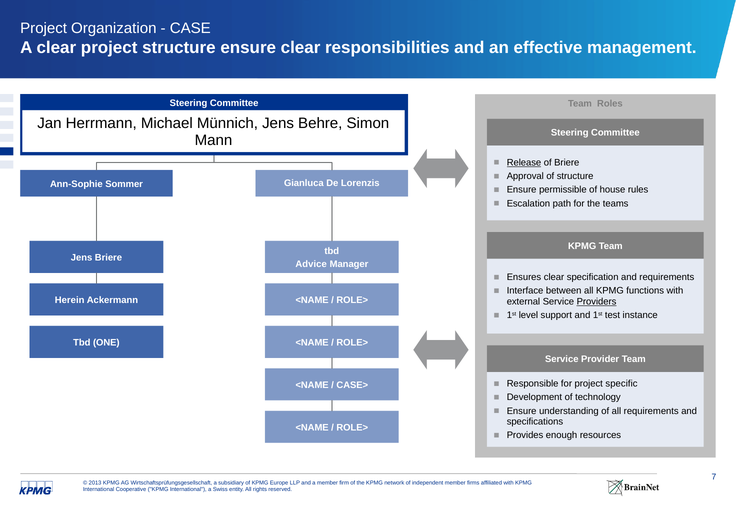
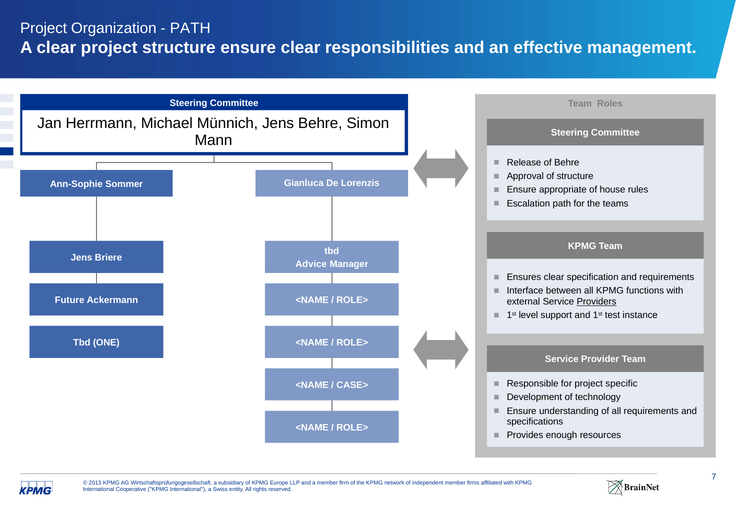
CASE: CASE -> PATH (190, 28)
Release underline: present -> none (524, 163)
of Briere: Briere -> Behre (567, 163)
permissible: permissible -> appropriate (563, 190)
Herein: Herein -> Future (70, 300)
